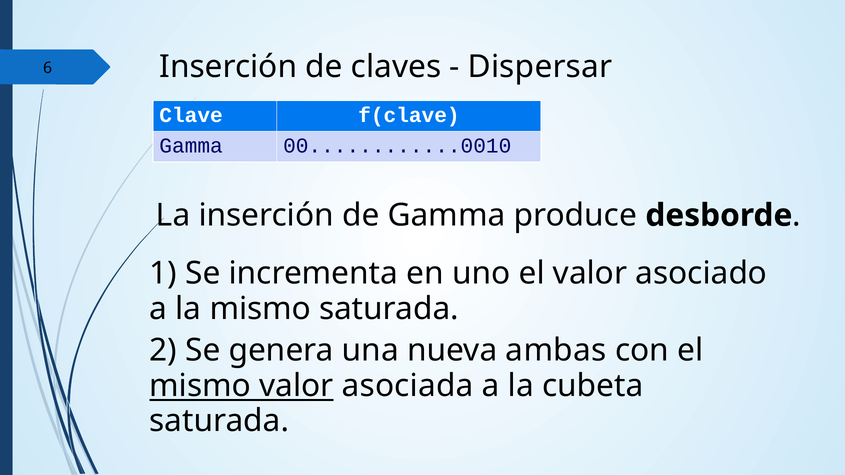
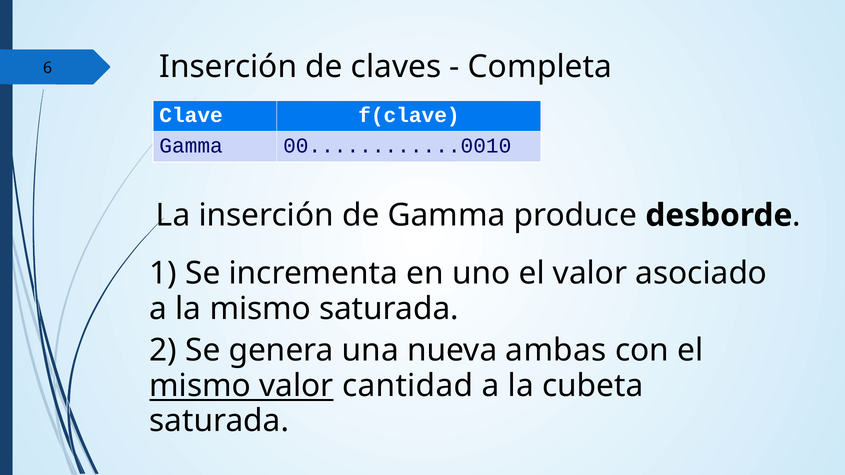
Dispersar: Dispersar -> Completa (540, 67)
asociada: asociada -> cantidad (408, 386)
